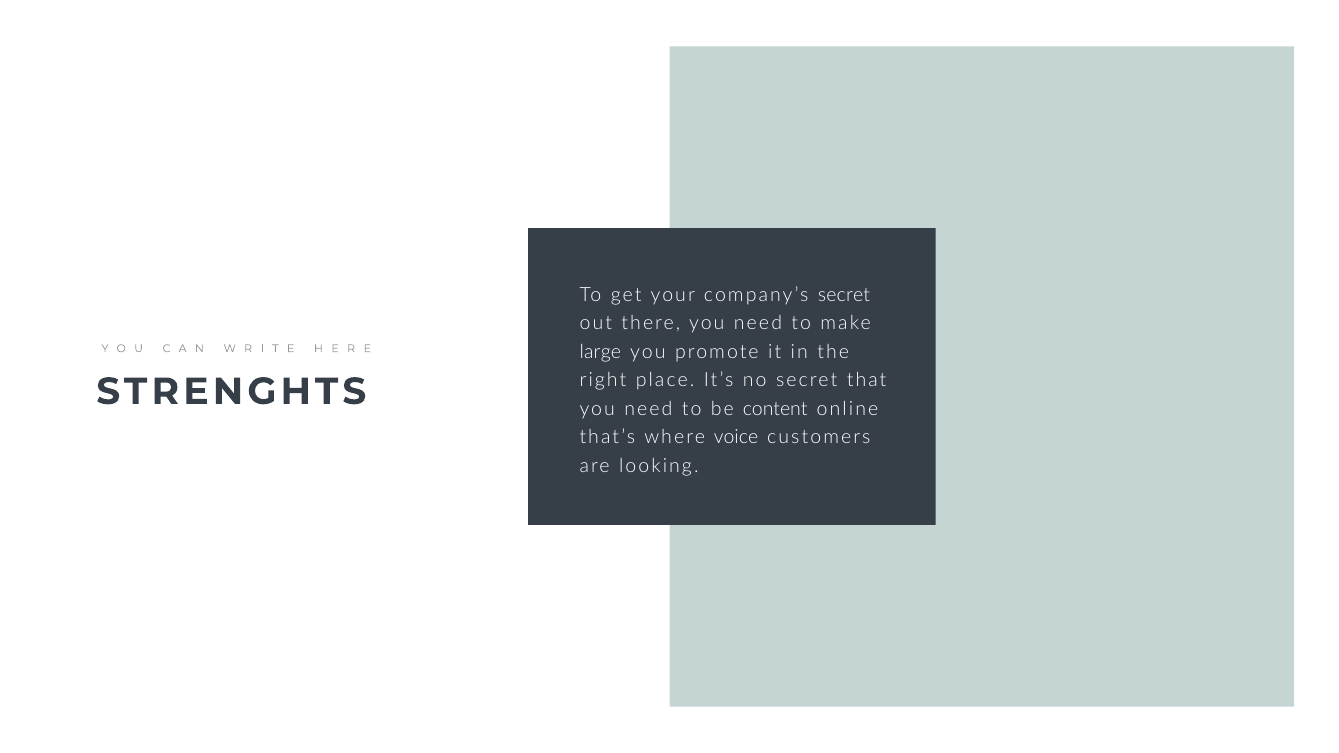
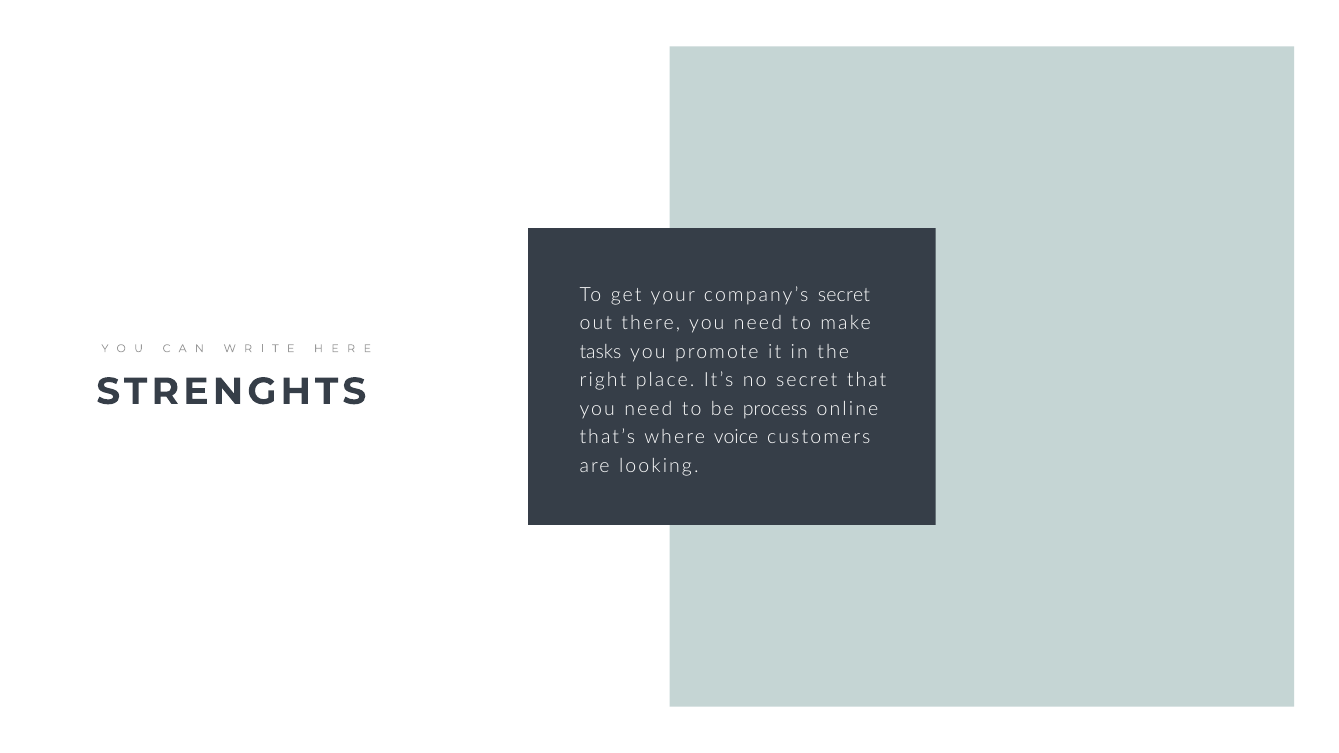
large: large -> tasks (600, 352)
content: content -> process (775, 409)
